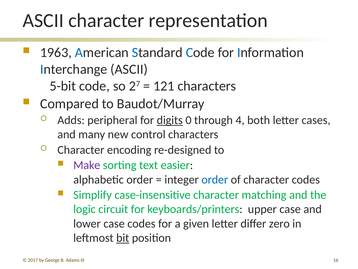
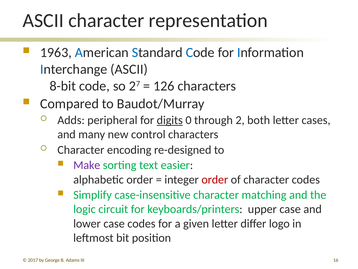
5-bit: 5-bit -> 8-bit (63, 86)
121: 121 -> 126 (164, 86)
4: 4 -> 2 (240, 120)
order colour: blue -> red (215, 179)
zero: zero -> logo (279, 223)
bit underline: present -> none (123, 238)
